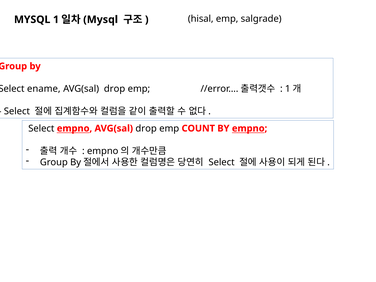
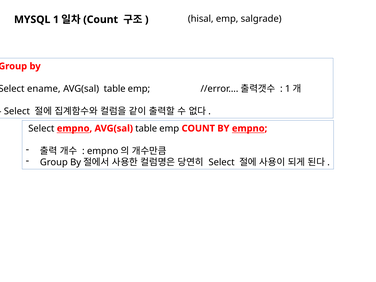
Mysql: Mysql -> Count (101, 20)
drop: drop -> table (115, 89)
empno AVG(sal drop: drop -> table (146, 128)
